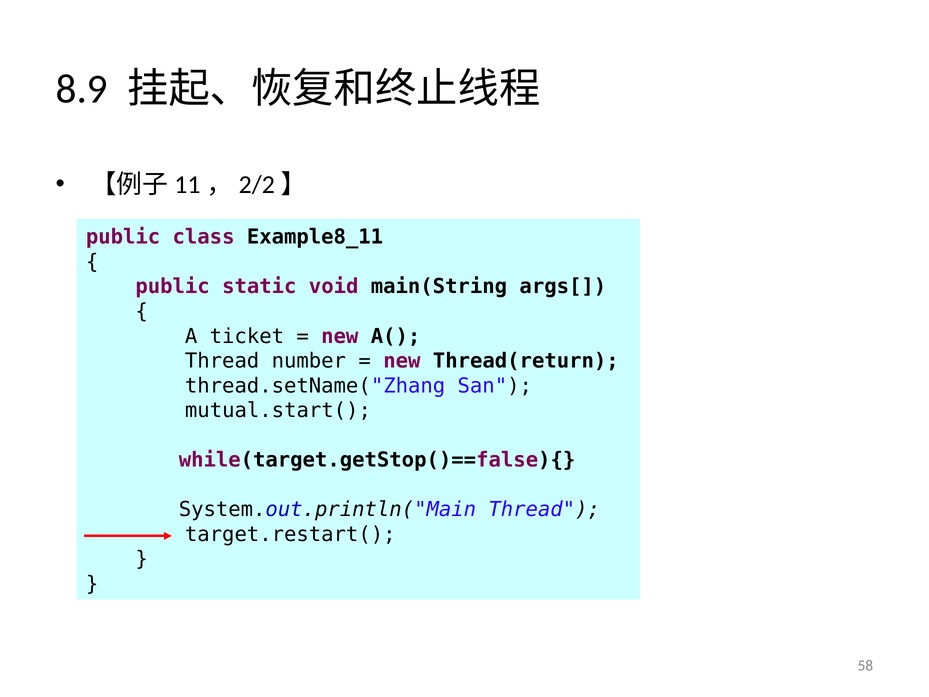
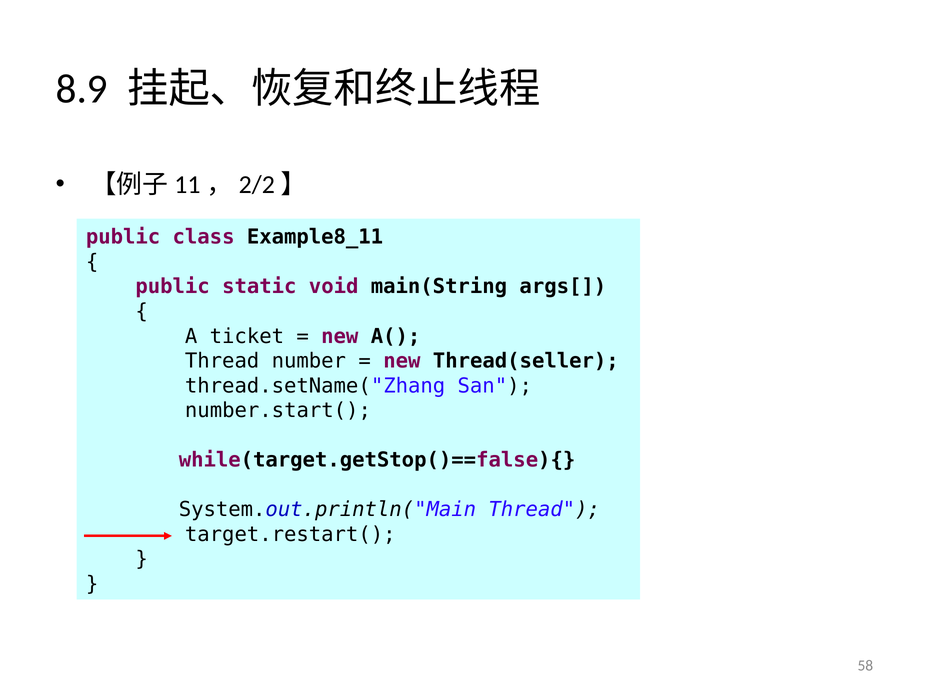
Thread(return: Thread(return -> Thread(seller (526, 361)
mutual.start(: mutual.start( -> number.start( (278, 410)
